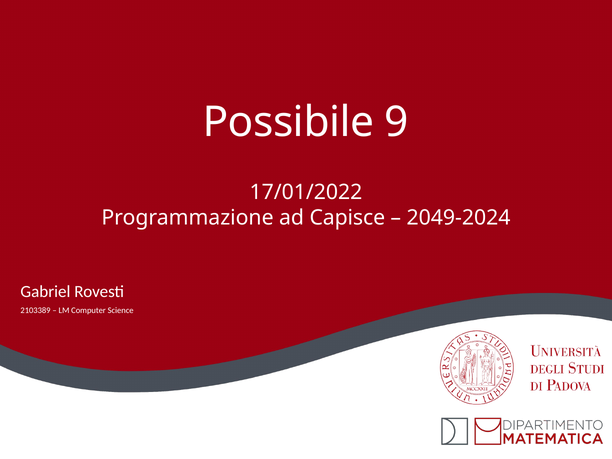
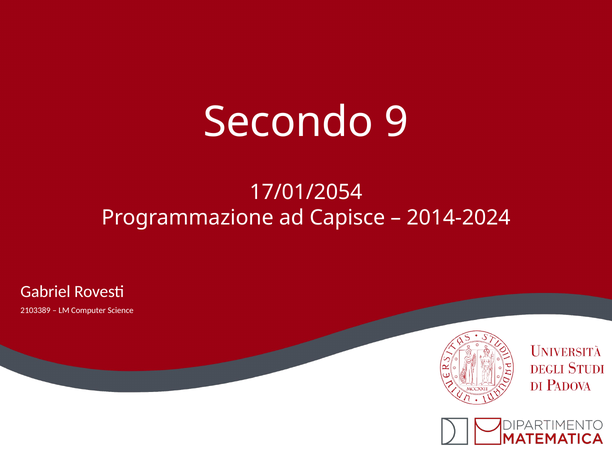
Possibile: Possibile -> Secondo (288, 122)
17/01/2022: 17/01/2022 -> 17/01/2054 (306, 192)
2049-2024: 2049-2024 -> 2014-2024 (459, 218)
